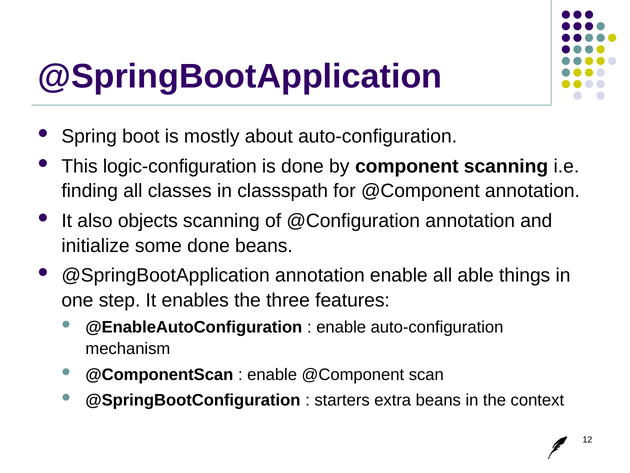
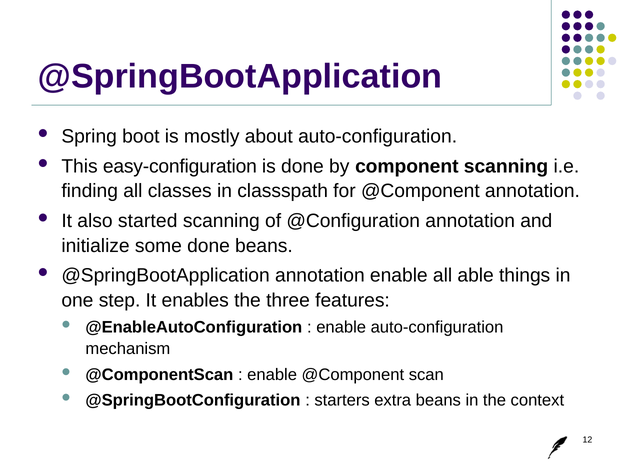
logic-configuration: logic-configuration -> easy-configuration (180, 166)
objects: objects -> started (148, 221)
